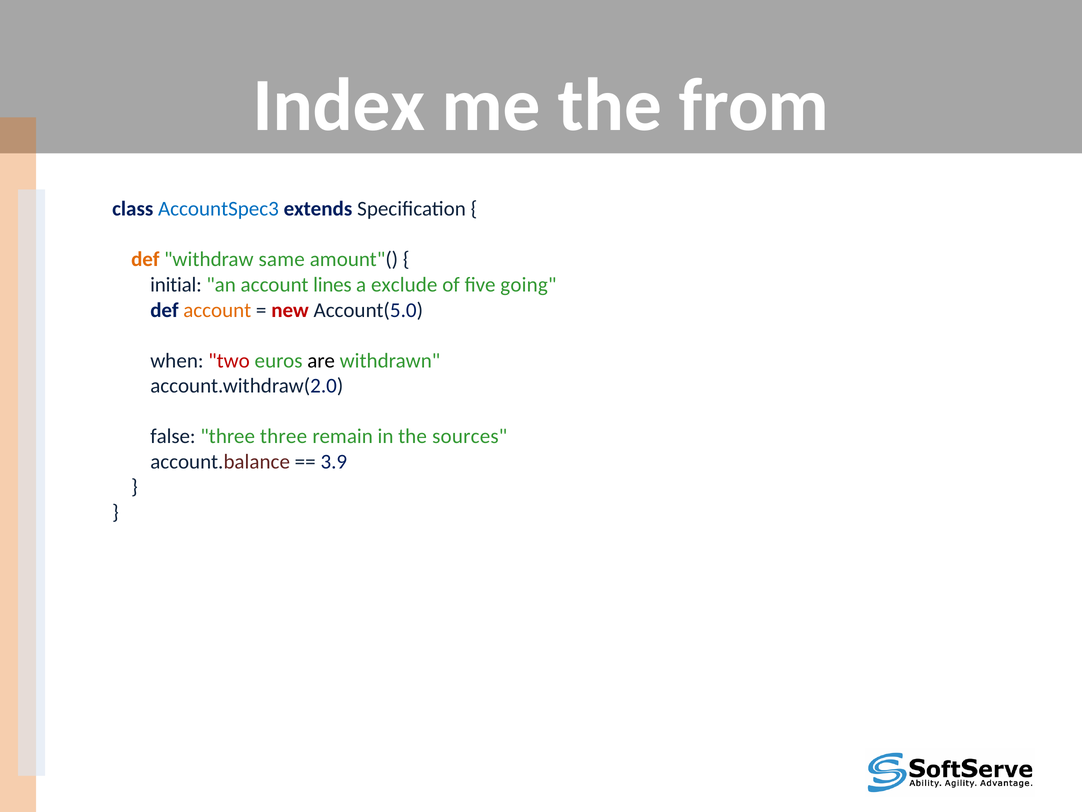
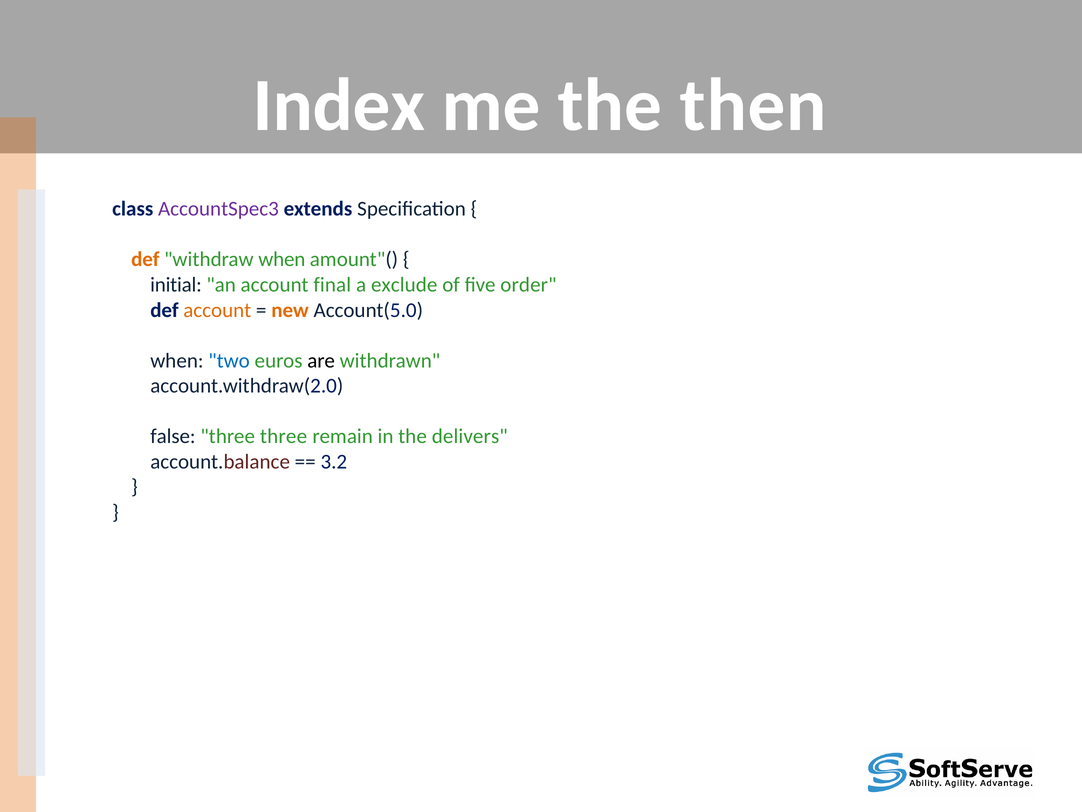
from: from -> then (753, 105)
AccountSpec3 colour: blue -> purple (218, 209)
withdraw same: same -> when (282, 259)
lines: lines -> final (332, 285)
going: going -> order (528, 285)
new colour: red -> orange (290, 310)
two colour: red -> blue (229, 360)
sources: sources -> delivers (470, 436)
3.9: 3.9 -> 3.2 (334, 461)
